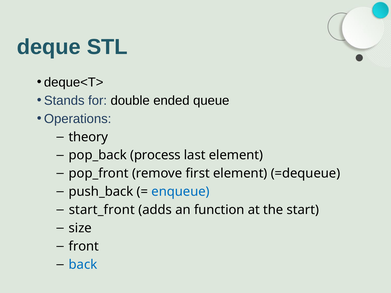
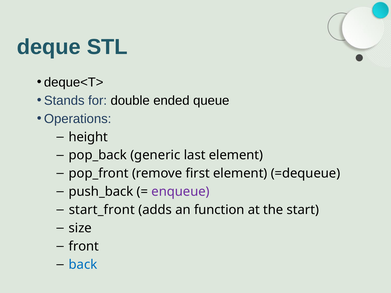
theory: theory -> height (88, 137)
process: process -> generic (155, 155)
enqueue colour: blue -> purple (181, 192)
